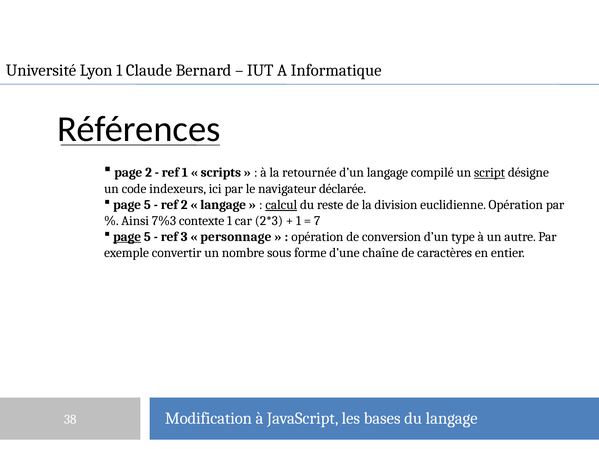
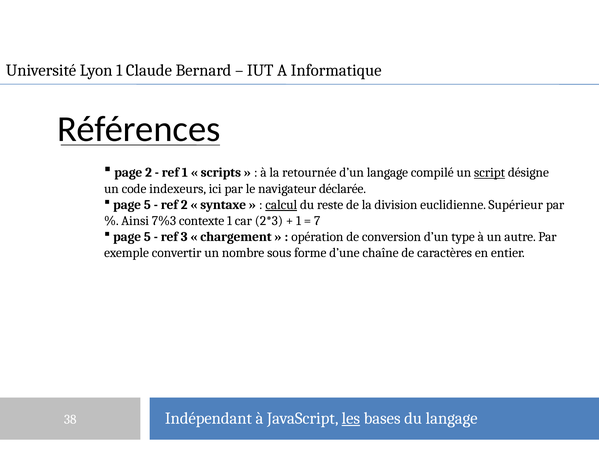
langage: langage -> syntaxe (223, 205)
euclidienne Opération: Opération -> Supérieur (516, 205)
page underline: present -> none (127, 237)
personnage: personnage -> chargement (236, 237)
Modification: Modification -> Indépendant (208, 418)
les underline: none -> present (351, 418)
